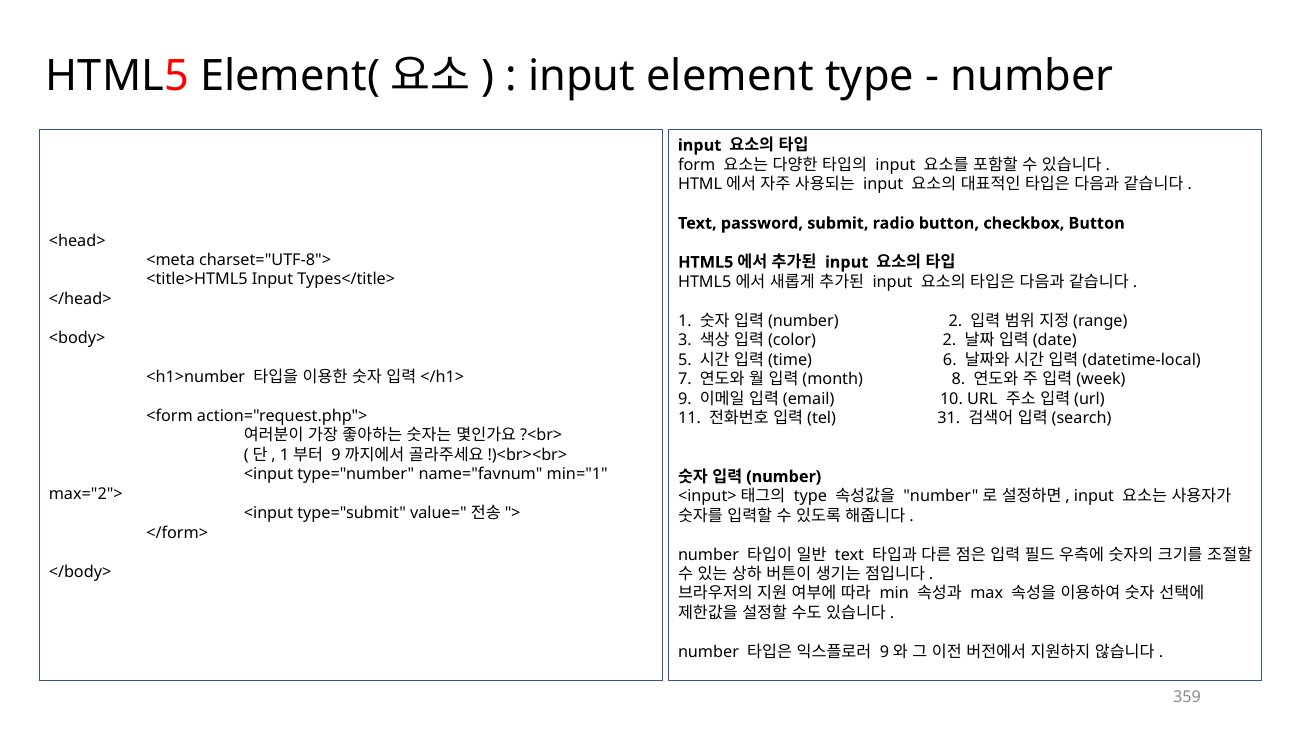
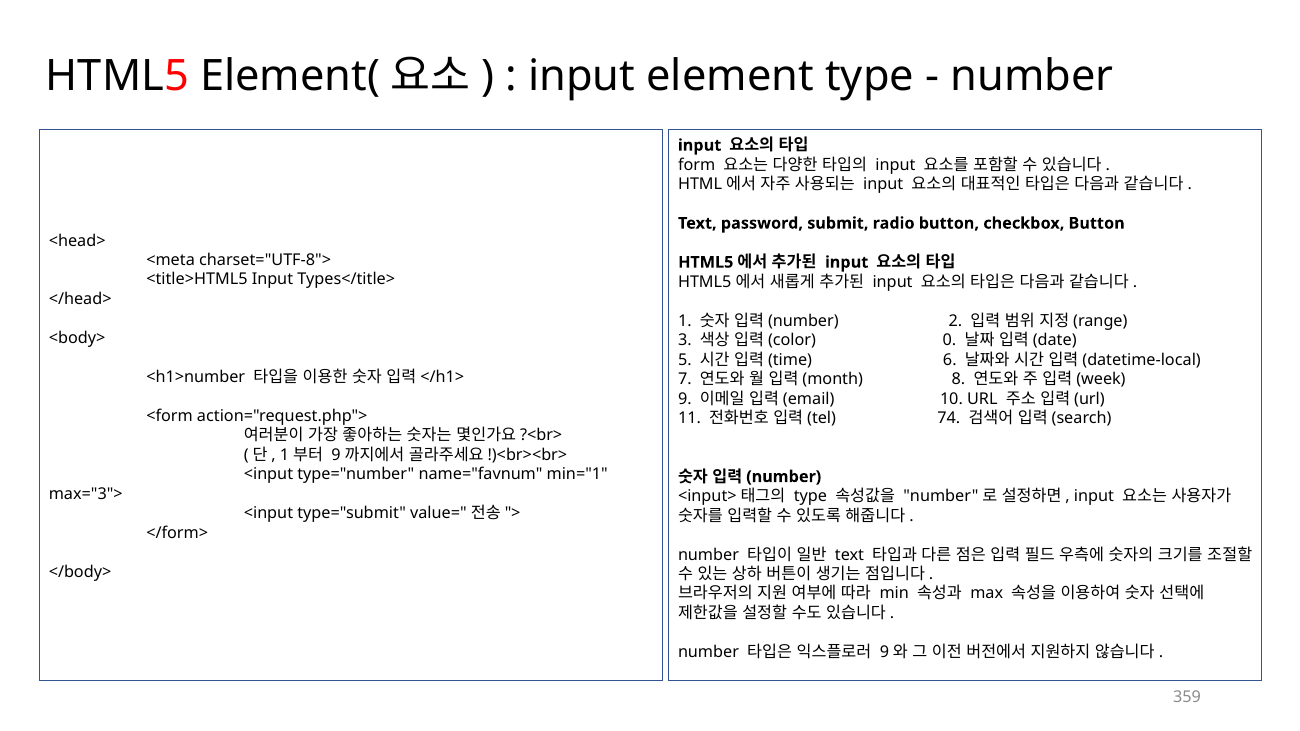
2: 2 -> 0 (950, 340)
31: 31 -> 74 (949, 418)
max="2">: max="2"> -> max="3"> (86, 494)
